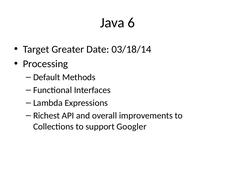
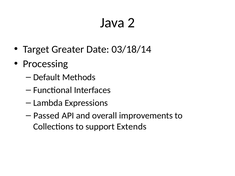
6: 6 -> 2 (131, 23)
Richest: Richest -> Passed (46, 116)
Googler: Googler -> Extends (132, 127)
